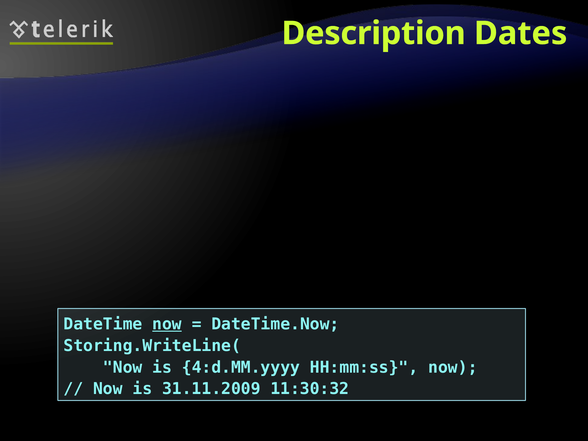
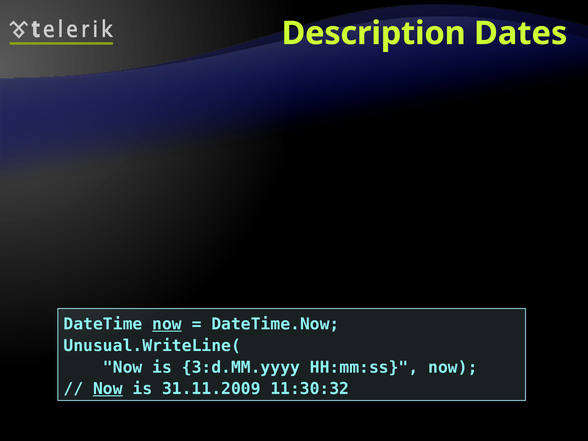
Storing.WriteLine(: Storing.WriteLine( -> Unusual.WriteLine( (152, 346)
4:d.MM.yyyy: 4:d.MM.yyyy -> 3:d.MM.yyyy (241, 367)
Now underline: none -> present (108, 389)
